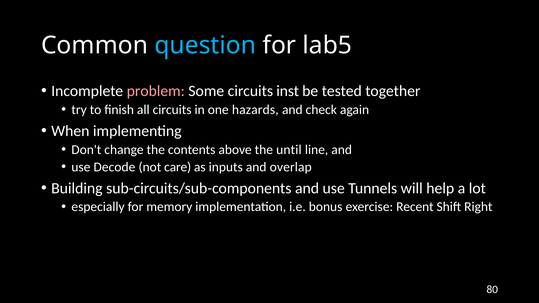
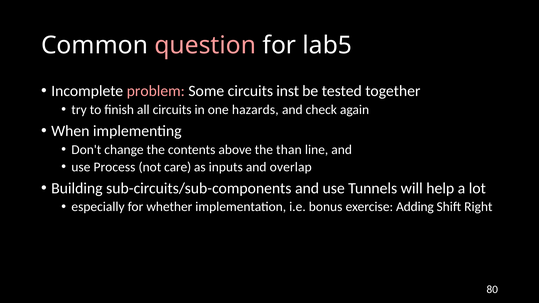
question colour: light blue -> pink (205, 45)
until: until -> than (289, 150)
Decode: Decode -> Process (114, 167)
memory: memory -> whether (169, 207)
Recent: Recent -> Adding (415, 207)
